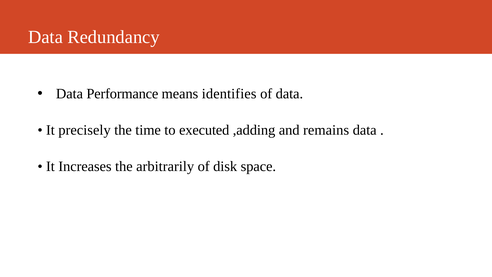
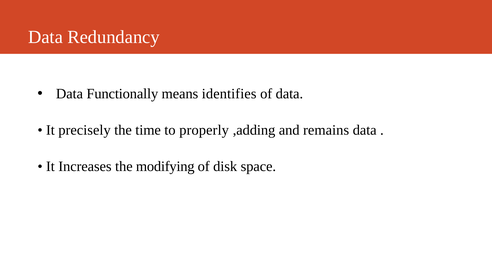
Performance: Performance -> Functionally (122, 94)
executed: executed -> properly (204, 130)
arbitrarily: arbitrarily -> modifying (165, 166)
